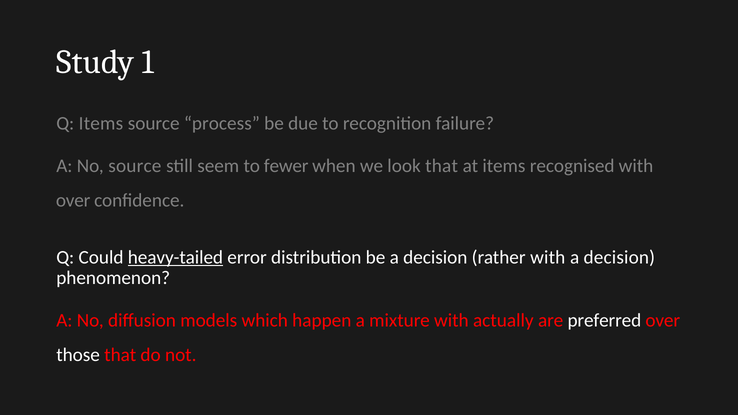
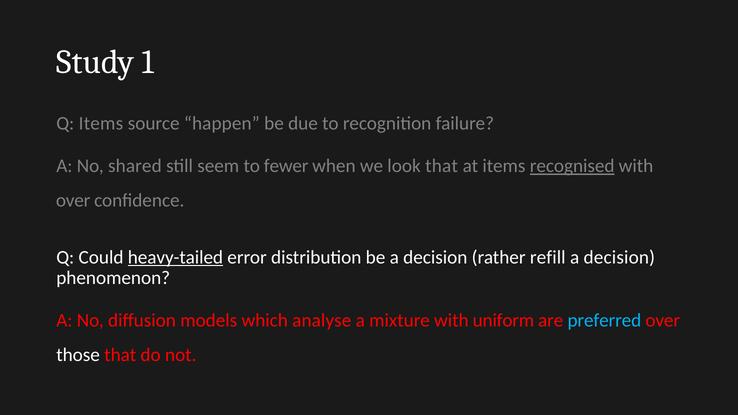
process: process -> happen (222, 124)
No source: source -> shared (135, 166)
recognised underline: none -> present (572, 166)
rather with: with -> refill (548, 257)
happen: happen -> analyse (322, 321)
actually: actually -> uniform (503, 321)
preferred colour: white -> light blue (604, 321)
